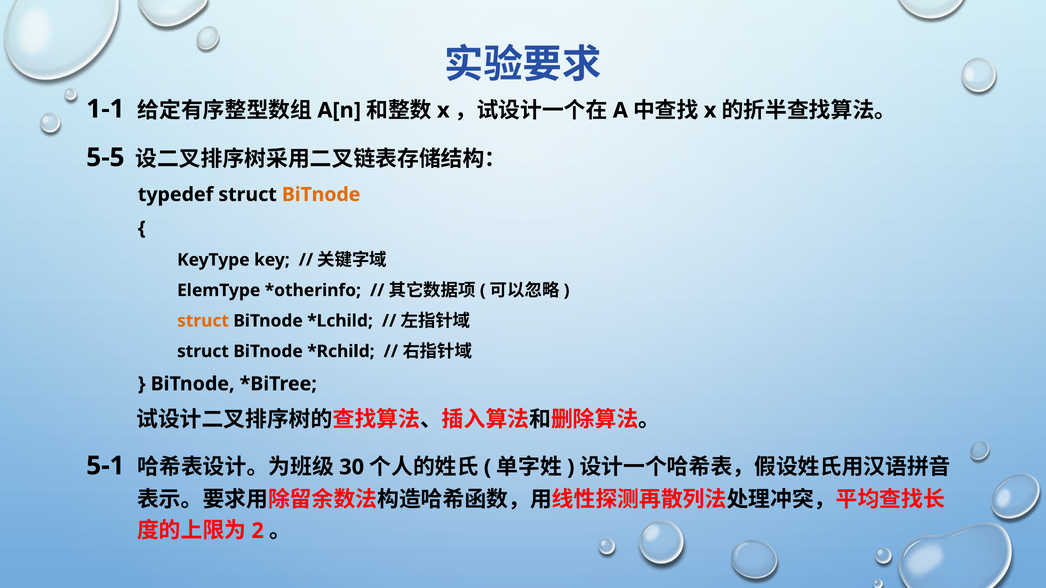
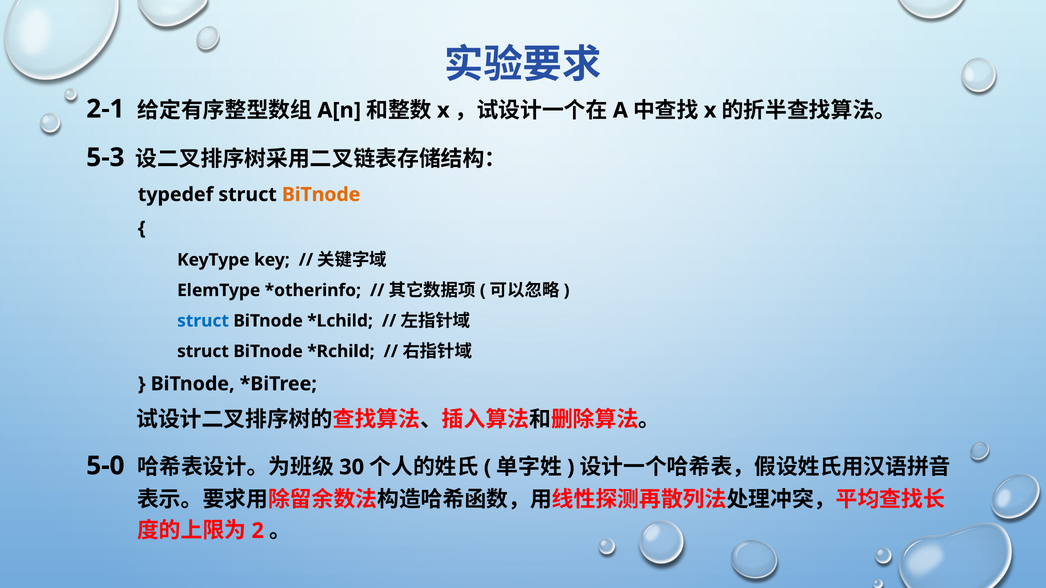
1-1: 1-1 -> 2-1 (105, 109)
5-5: 5-5 -> 5-3 (105, 158)
struct colour: orange -> blue (203, 321)
5-1: 5-1 -> 5-0 (105, 466)
